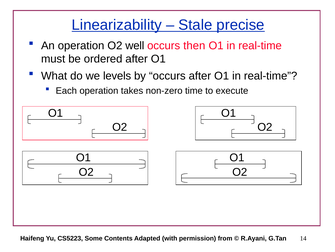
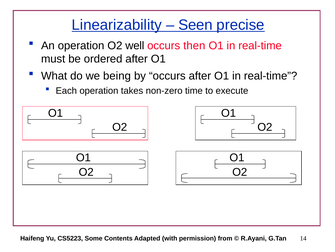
Stale: Stale -> Seen (195, 25)
levels: levels -> being (117, 76)
